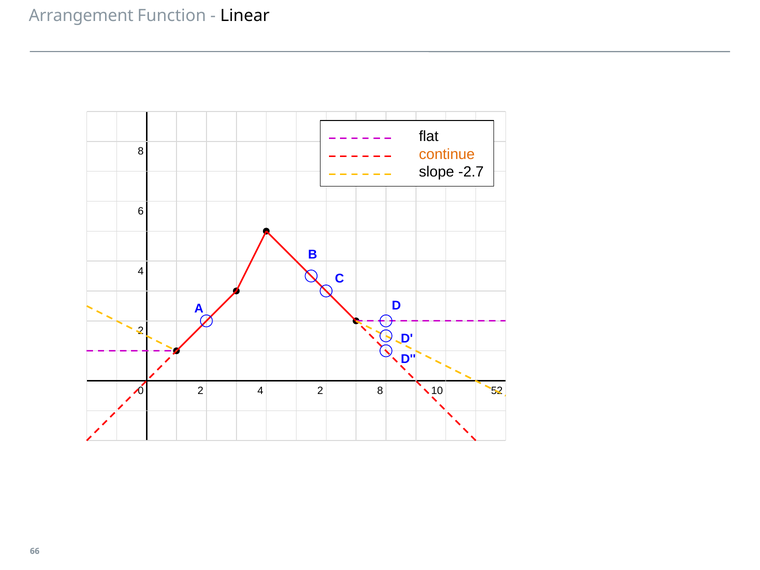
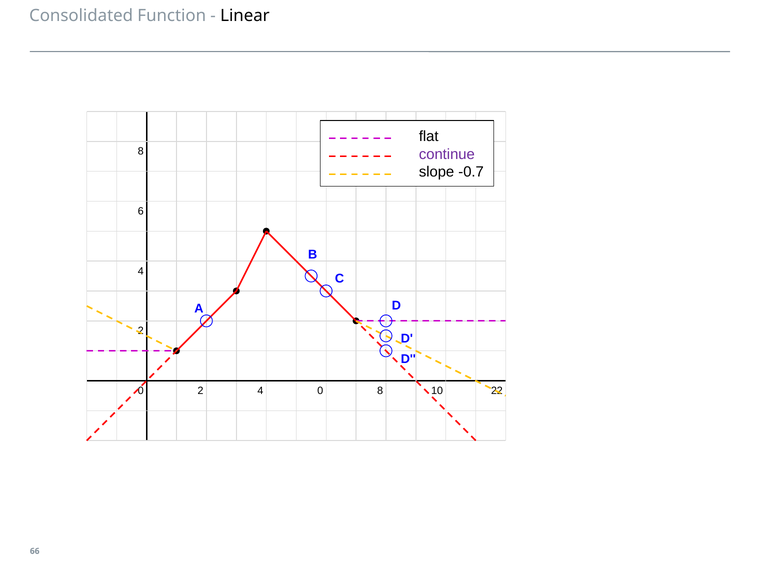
Arrangement: Arrangement -> Consolidated (81, 16)
continue colour: orange -> purple (447, 154)
-2.7: -2.7 -> -0.7 (471, 172)
4 2: 2 -> 0 (320, 391)
52: 52 -> 22 (497, 391)
